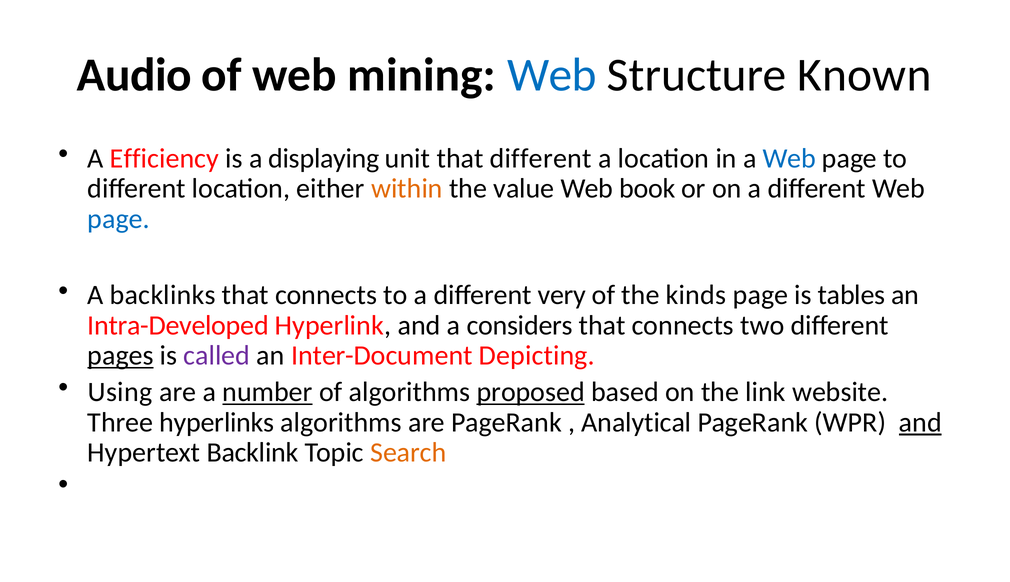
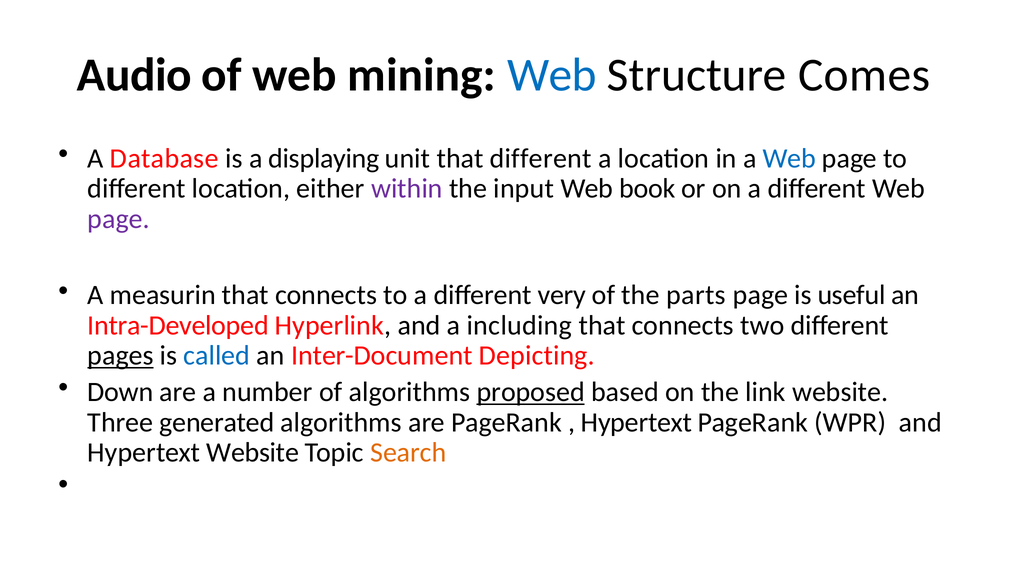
Known: Known -> Comes (864, 75)
Efficiency: Efficiency -> Database (164, 159)
within colour: orange -> purple (407, 189)
value: value -> input (524, 189)
page colour: blue -> purple (119, 219)
backlinks: backlinks -> measurin (163, 296)
kinds: kinds -> parts (696, 296)
tables: tables -> useful (852, 296)
considers: considers -> including (519, 326)
called colour: purple -> blue (217, 356)
Using: Using -> Down (120, 393)
number underline: present -> none (268, 393)
hyperlinks: hyperlinks -> generated (217, 423)
Analytical: Analytical -> Hypertext (636, 423)
and underline: present -> none (920, 423)
Hypertext Backlink: Backlink -> Website (253, 453)
